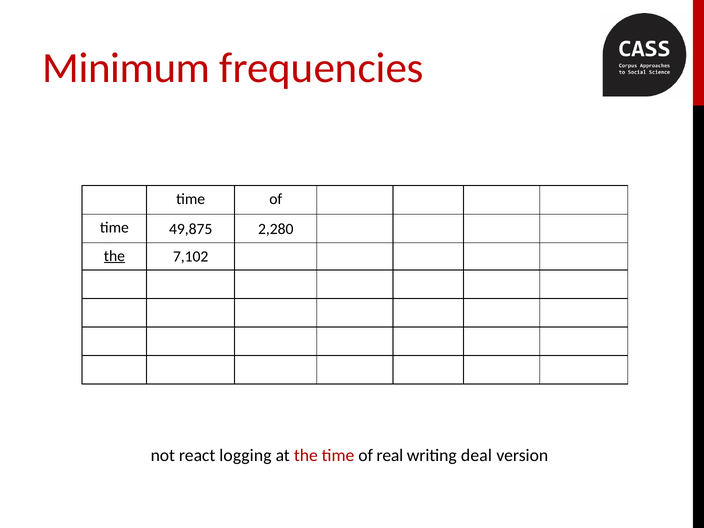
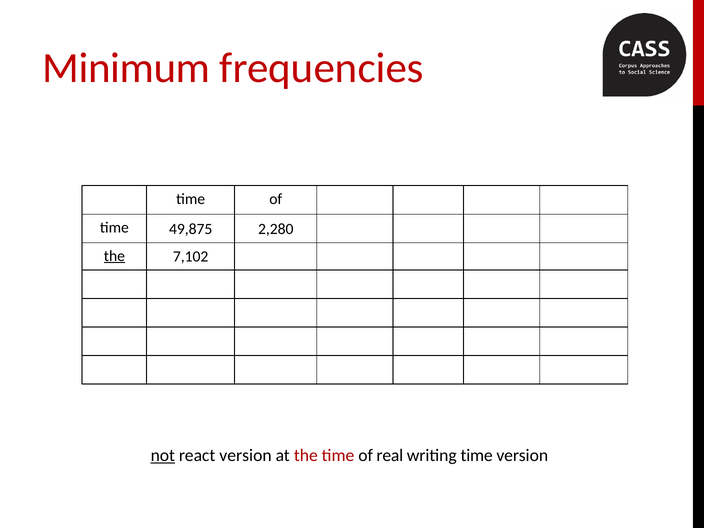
not underline: none -> present (163, 455)
react logging: logging -> version (245, 455)
writing deal: deal -> time (477, 455)
